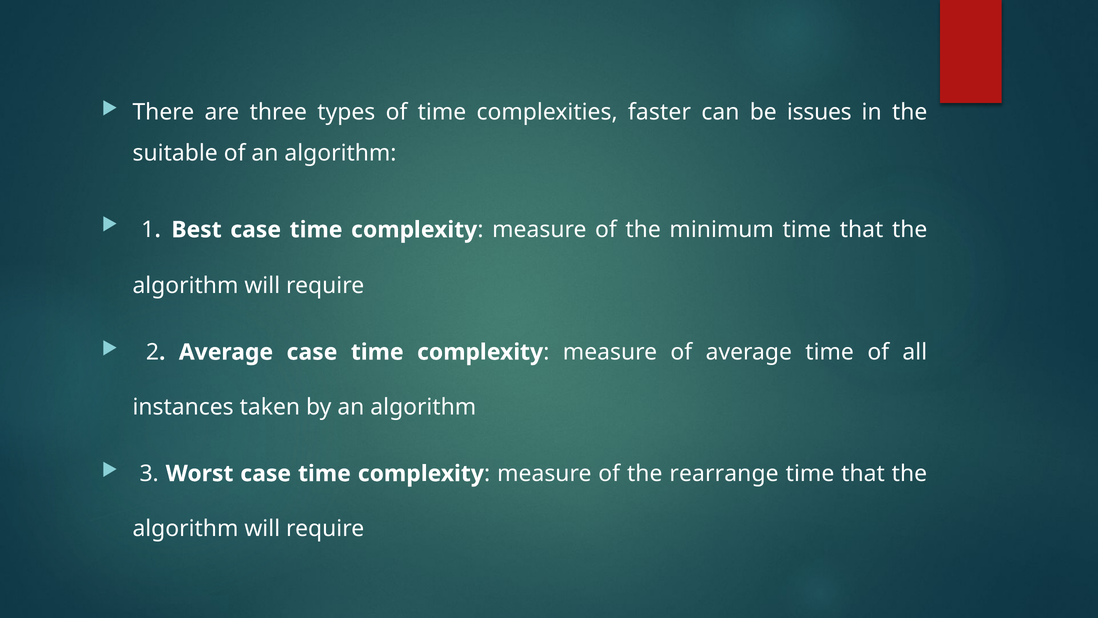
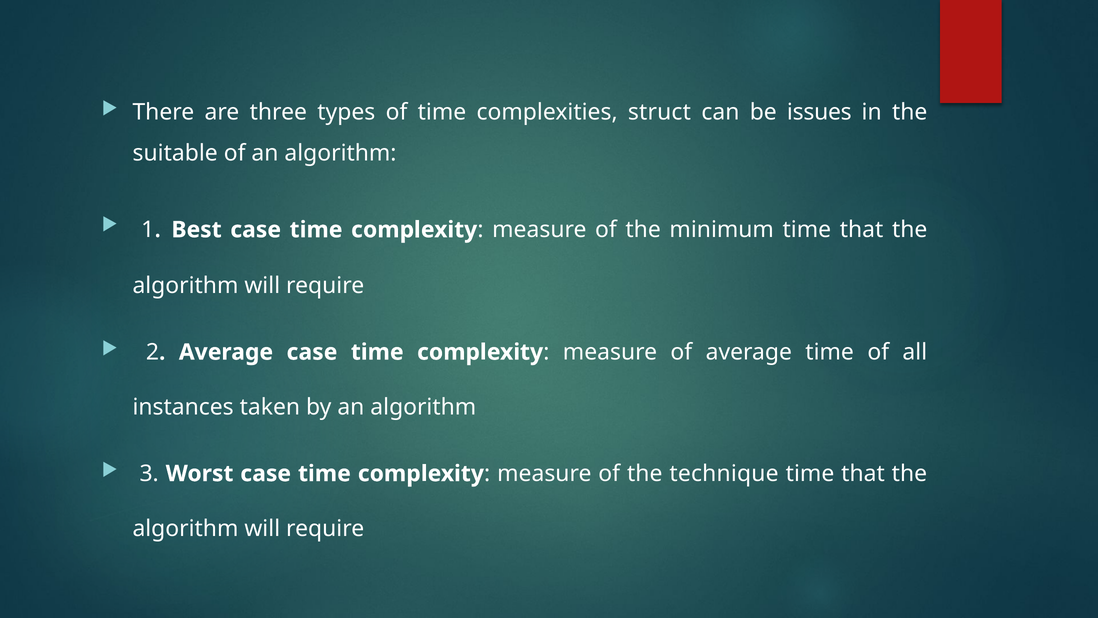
faster: faster -> struct (659, 112)
rearrange: rearrange -> technique (724, 473)
